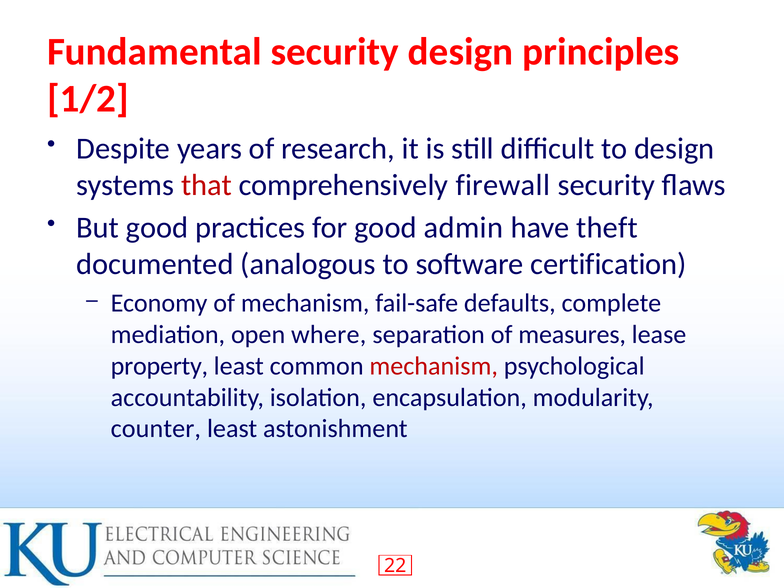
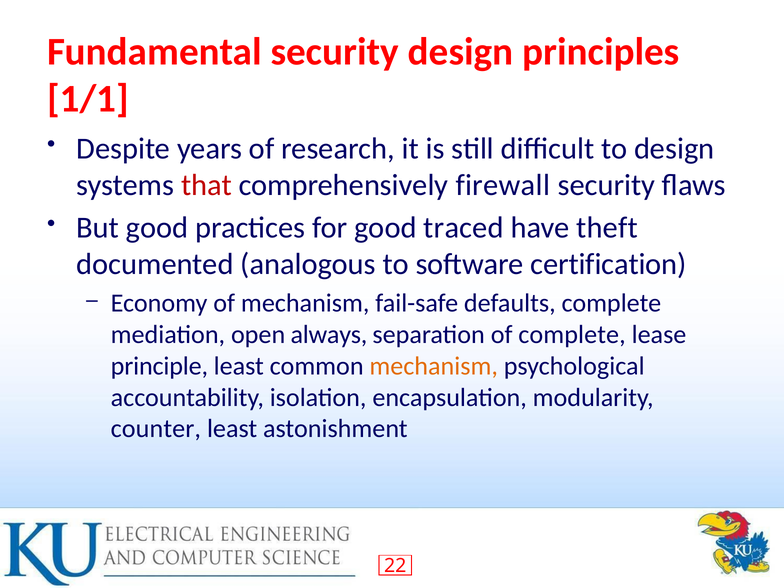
1/2: 1/2 -> 1/1 (88, 99)
admin: admin -> traced (464, 228)
where: where -> always (329, 335)
of measures: measures -> complete (572, 335)
property: property -> principle (159, 366)
mechanism colour: red -> orange (434, 366)
